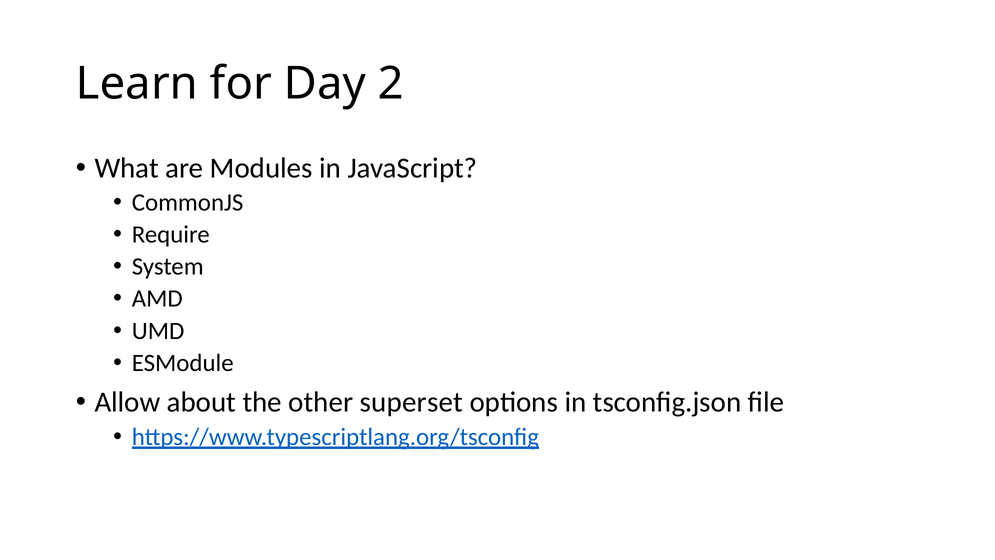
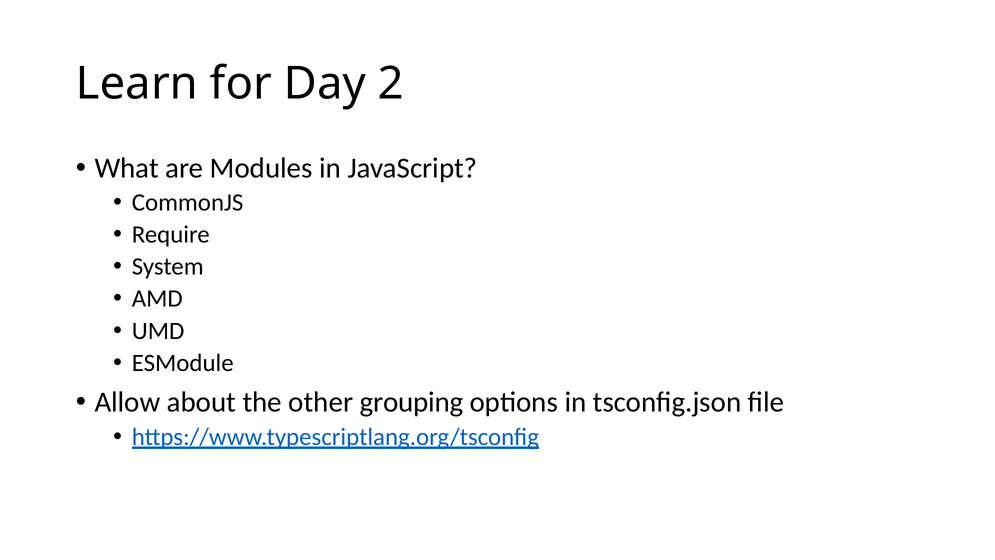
superset: superset -> grouping (411, 402)
